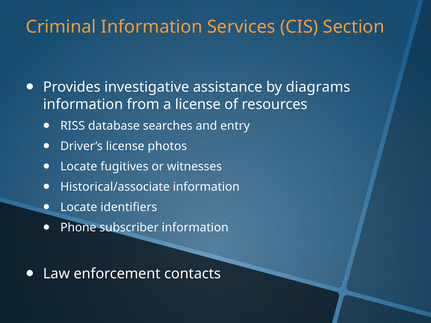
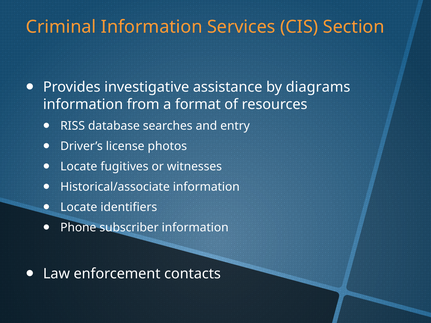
a license: license -> format (198, 104)
